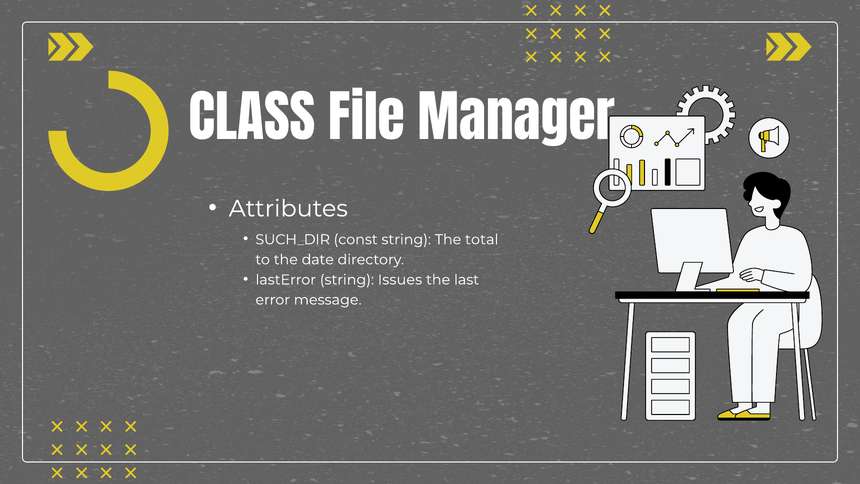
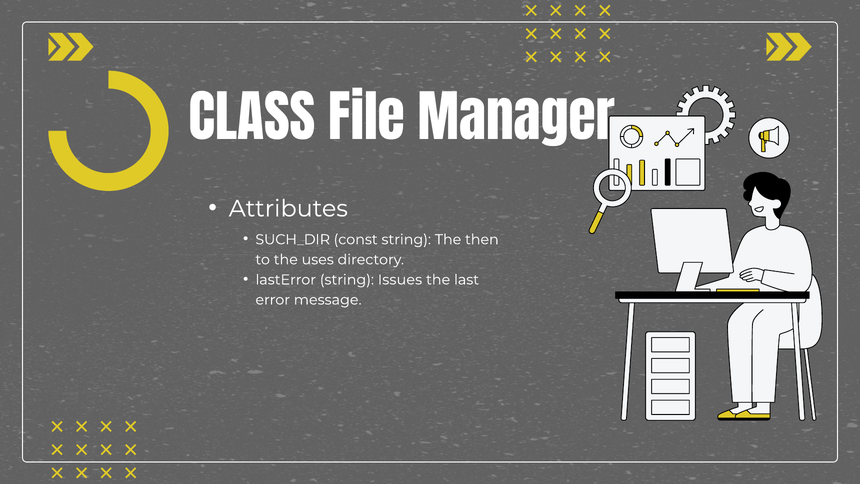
total: total -> then (482, 239)
date: date -> uses (318, 259)
